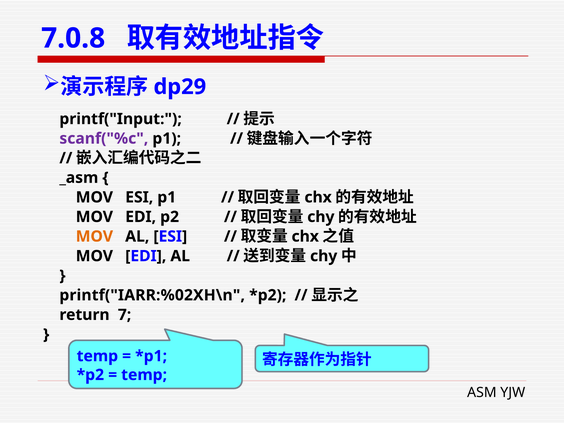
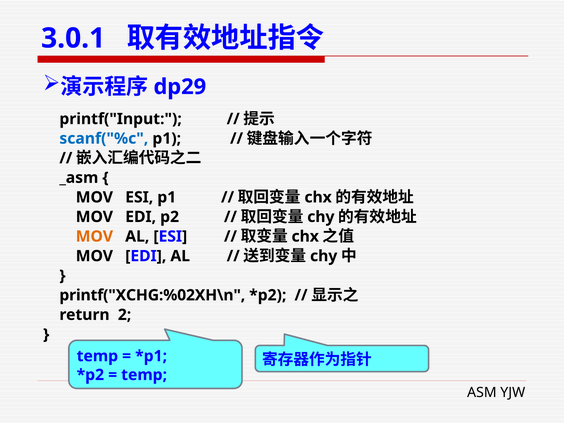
7.0.8: 7.0.8 -> 3.0.1 (73, 38)
scanf("%c colour: purple -> blue (104, 139)
printf("IARR:%02XH\n: printf("IARR:%02XH\n -> printf("XCHG:%02XH\n (152, 295)
7: 7 -> 2 (125, 315)
